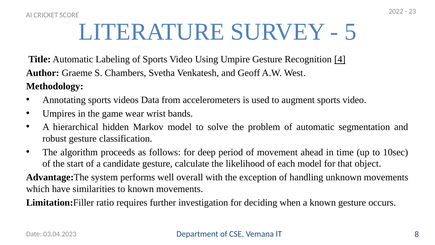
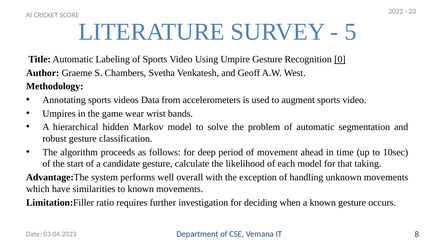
4: 4 -> 0 (340, 59)
object: object -> taking (368, 164)
